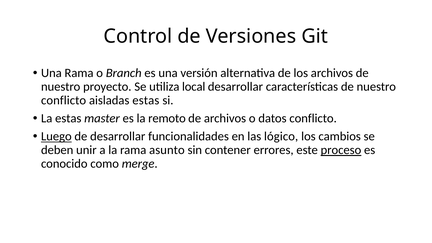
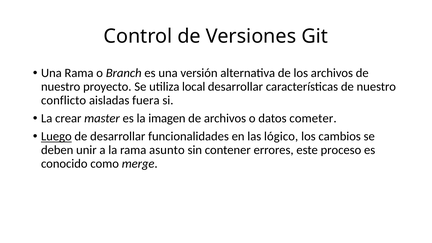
aisladas estas: estas -> fuera (146, 100)
La estas: estas -> crear (68, 118)
remoto: remoto -> imagen (167, 118)
datos conflicto: conflicto -> cometer (313, 118)
proceso underline: present -> none (341, 150)
